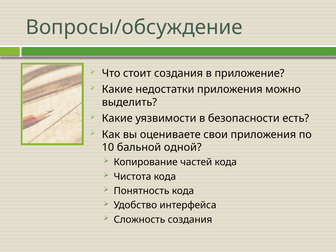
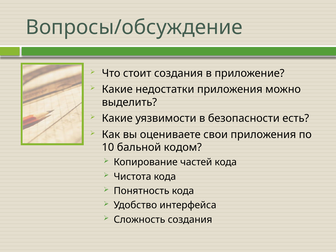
одной: одной -> кодом (183, 147)
